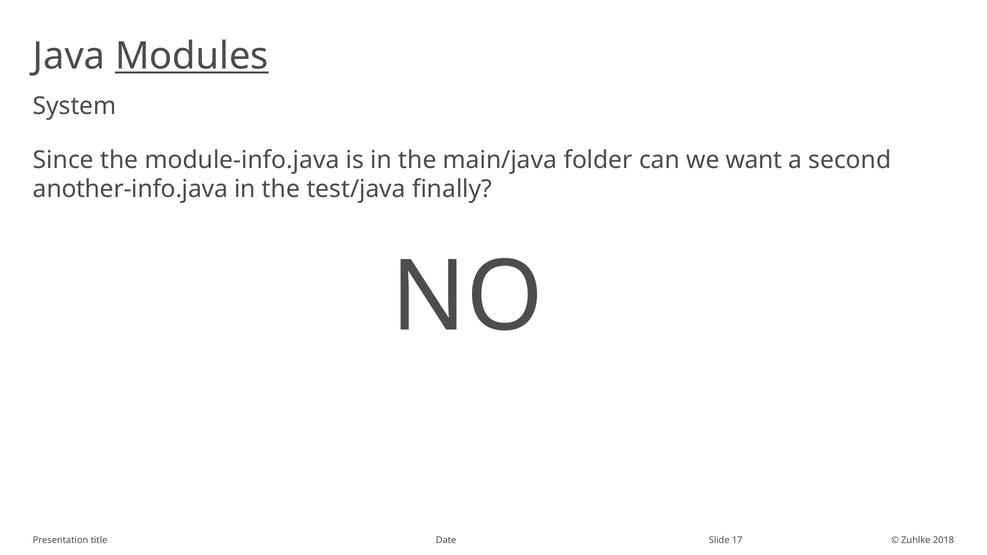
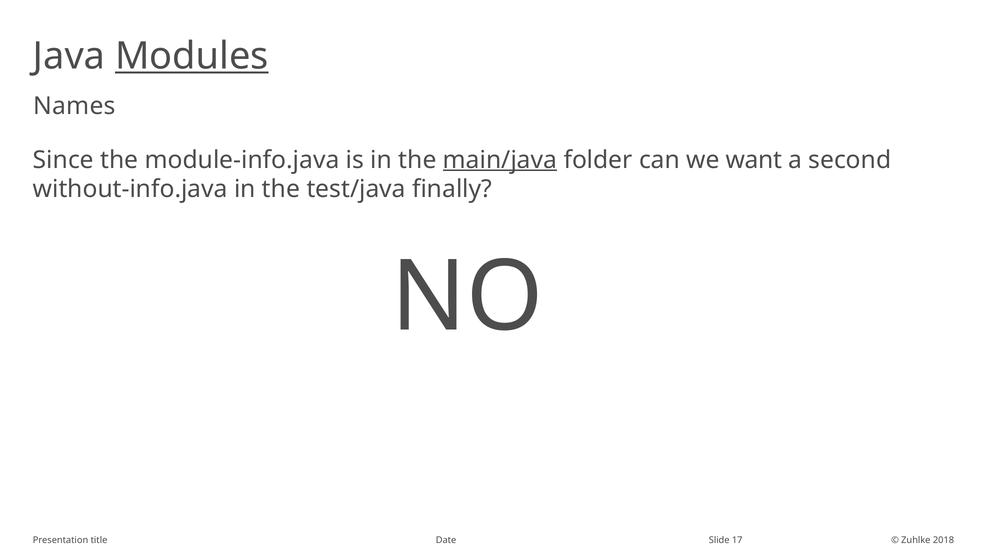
System: System -> Names (74, 106)
main/java underline: none -> present (500, 160)
another-info.java: another-info.java -> without-info.java (130, 189)
